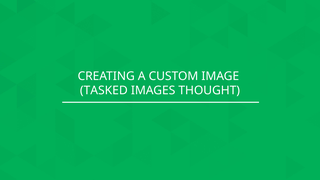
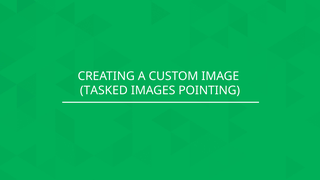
THOUGHT: THOUGHT -> POINTING (209, 91)
